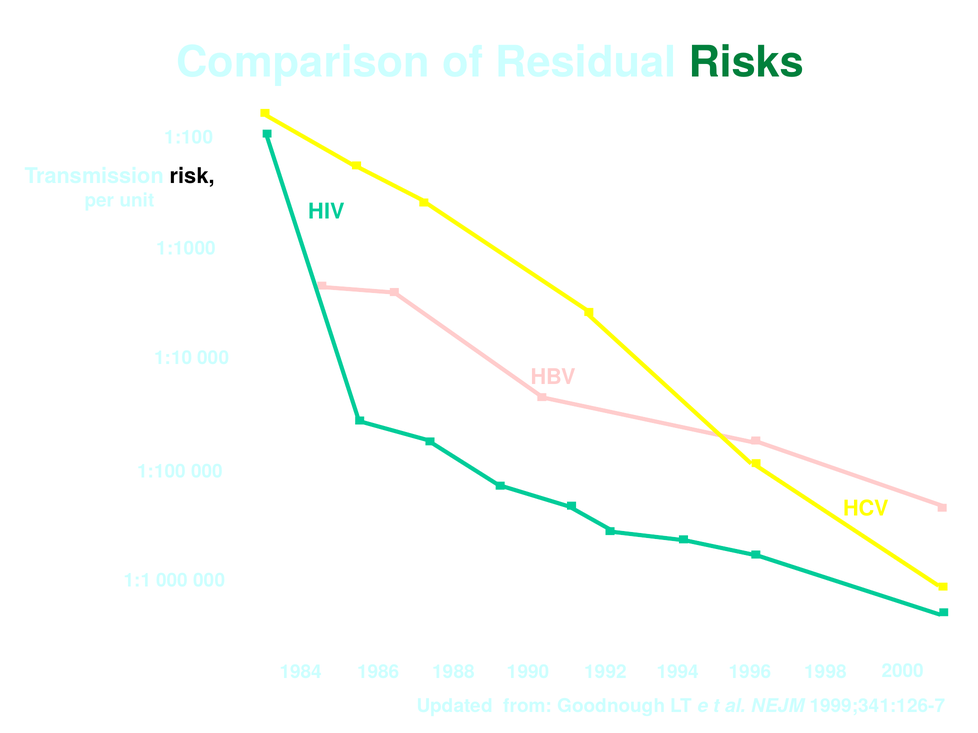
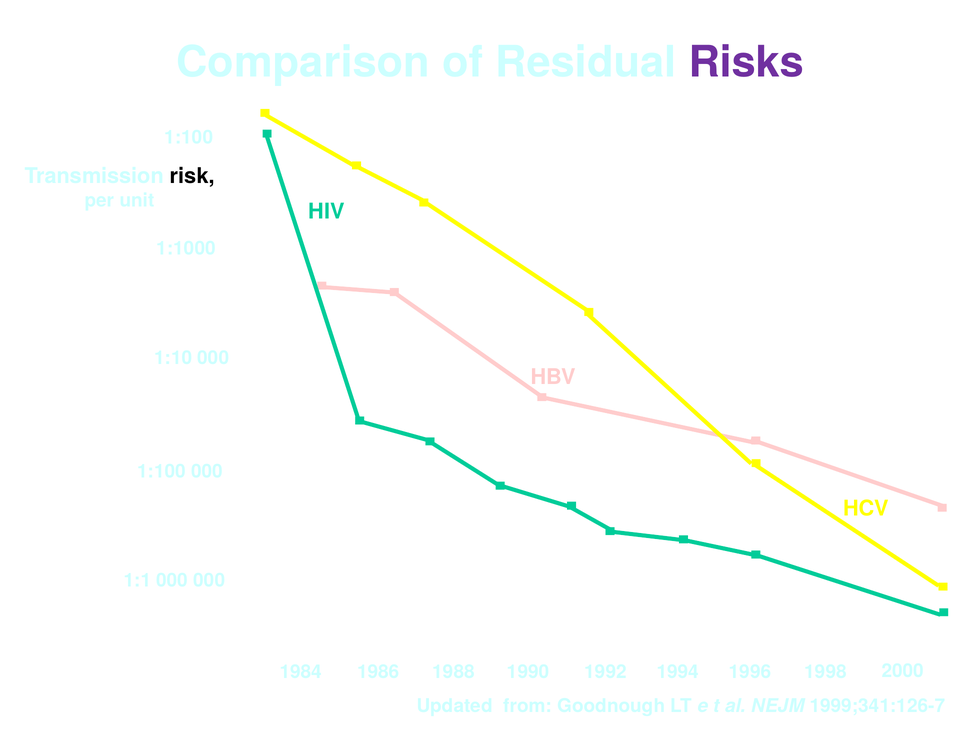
Risks colour: green -> purple (746, 62)
